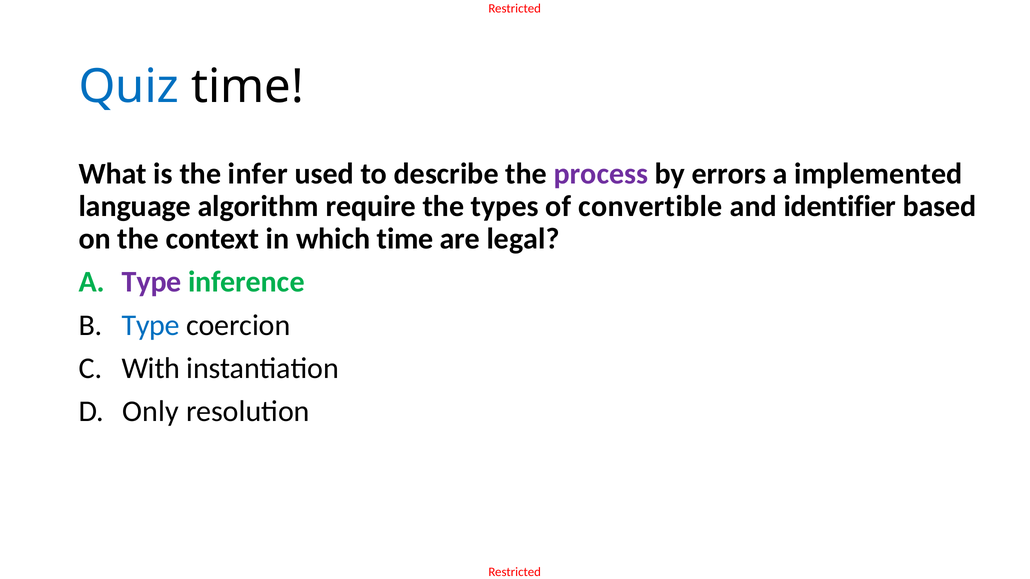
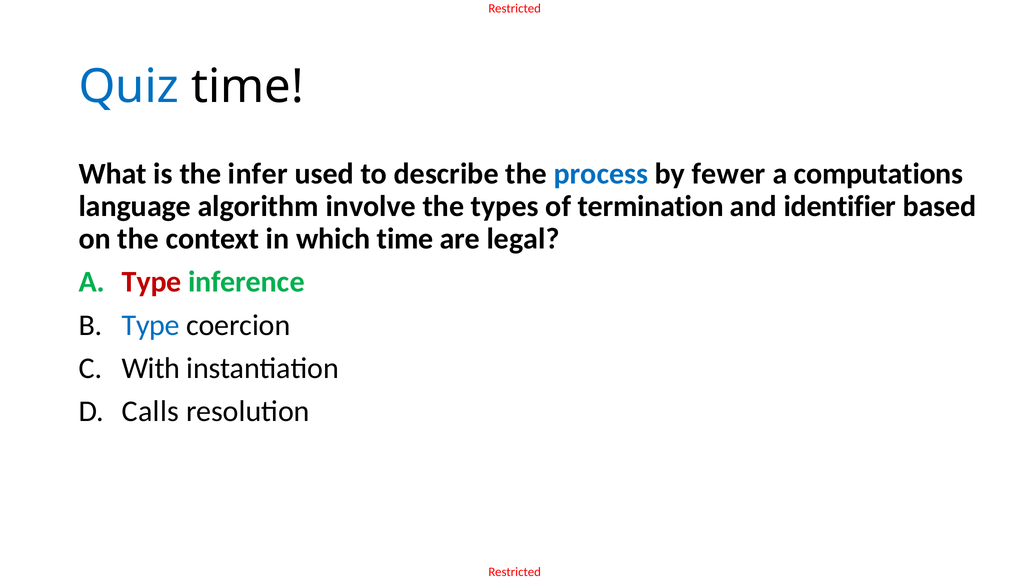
process colour: purple -> blue (601, 174)
errors: errors -> fewer (729, 174)
implemented: implemented -> computations (879, 174)
require: require -> involve (371, 207)
convertible: convertible -> termination (651, 207)
Type colour: purple -> red (152, 282)
Only: Only -> Calls (151, 412)
